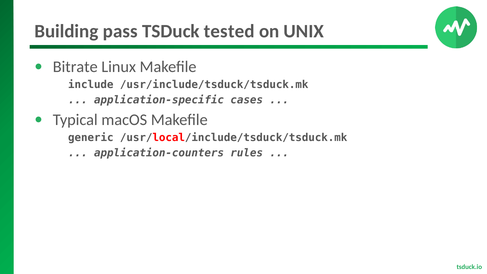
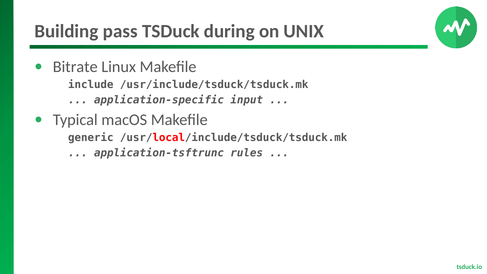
tested: tested -> during (229, 31)
cases: cases -> input (247, 100)
application-counters: application-counters -> application-tsftrunc (159, 153)
